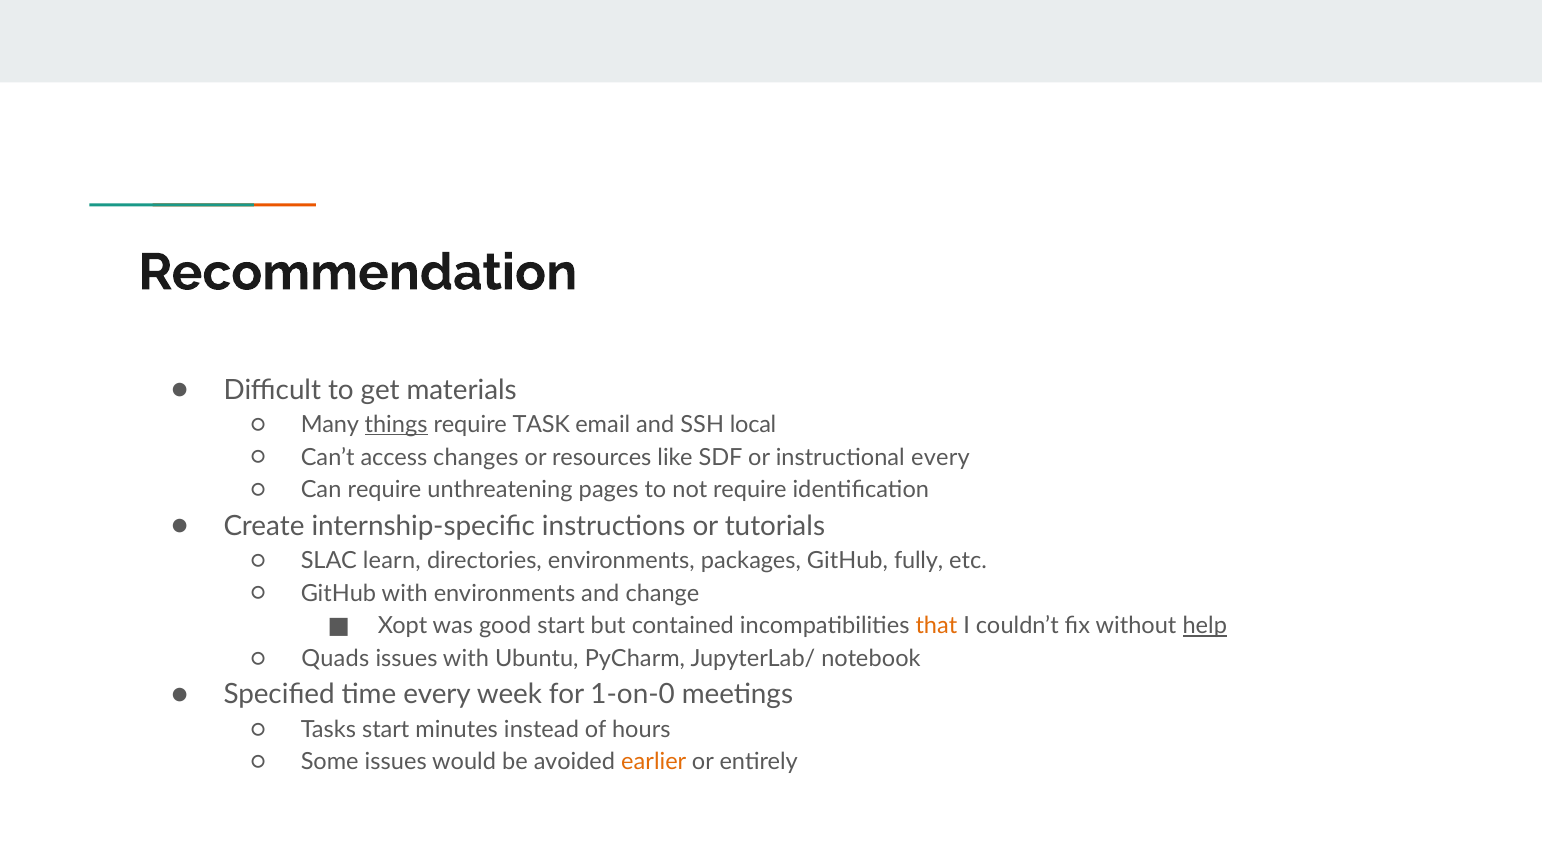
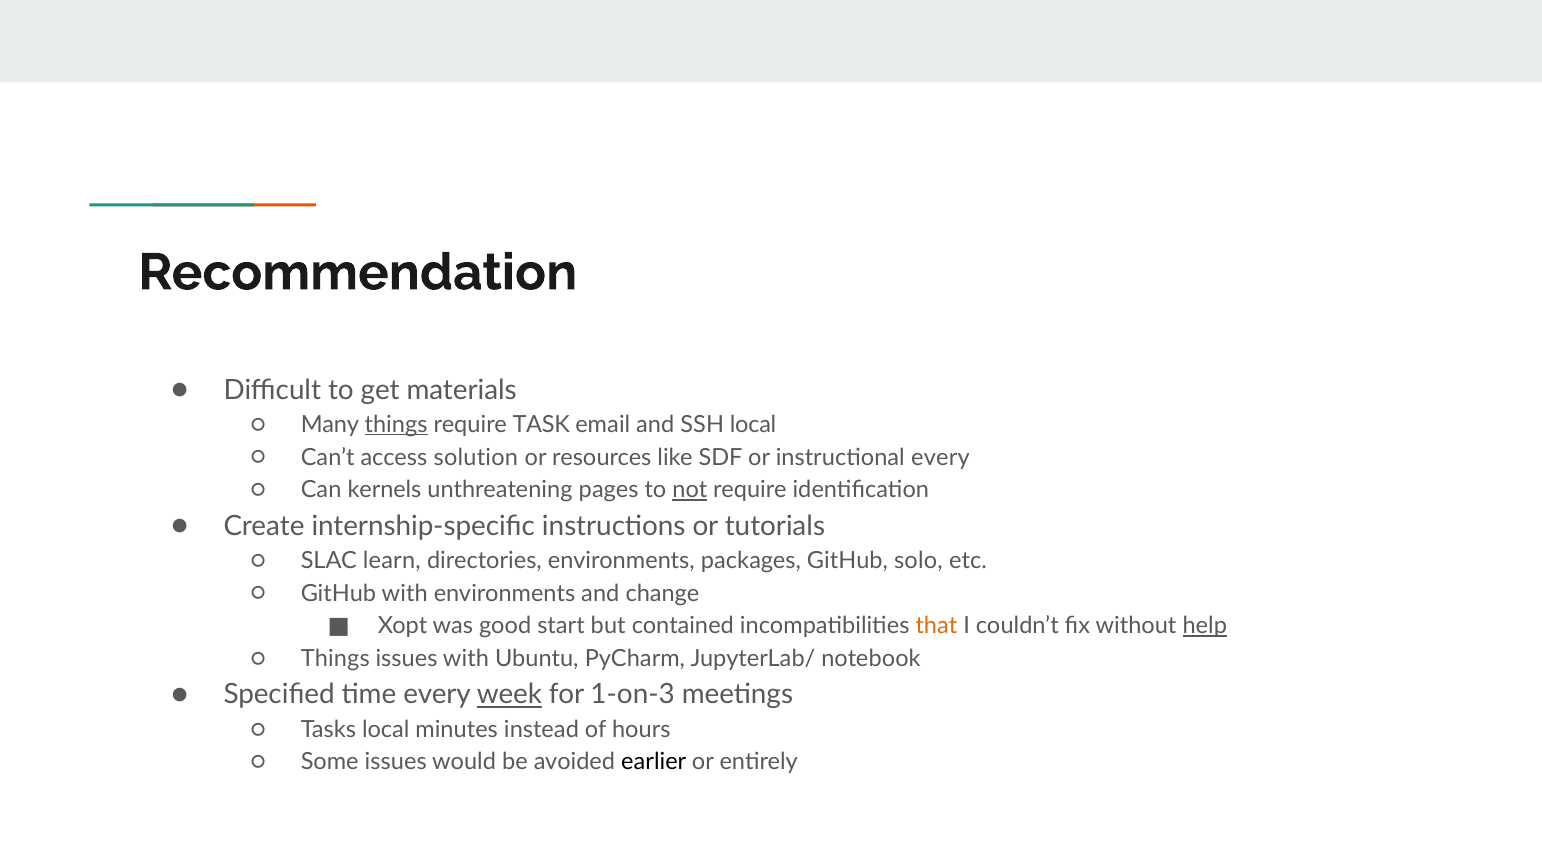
changes: changes -> solution (476, 457)
Can require: require -> kernels (384, 490)
not underline: none -> present (690, 490)
fully: fully -> solo (918, 560)
Quads: Quads -> Things (335, 658)
week underline: none -> present (509, 694)
1-on-0: 1-on-0 -> 1-on-3 (633, 694)
Tasks start: start -> local (386, 729)
earlier colour: orange -> black (654, 762)
